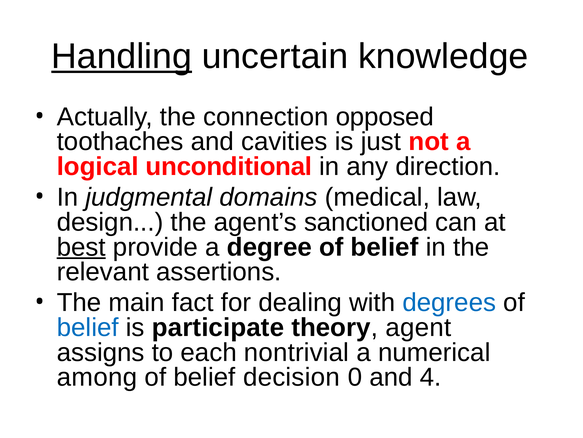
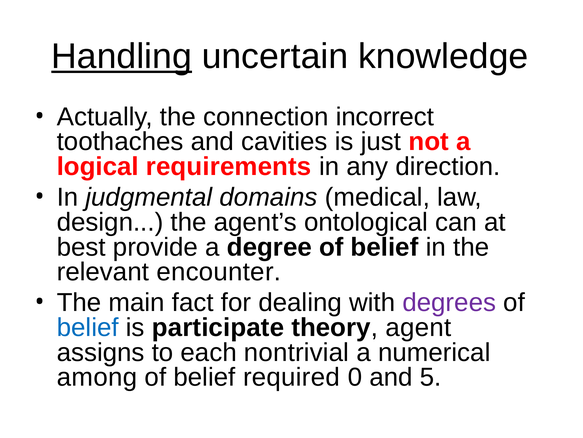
opposed: opposed -> incorrect (385, 117)
unconditional: unconditional -> requirements (229, 166)
sanctioned: sanctioned -> ontological (366, 222)
best underline: present -> none (81, 247)
assertions: assertions -> encounter (219, 272)
degrees colour: blue -> purple (449, 302)
decision: decision -> required (291, 377)
4: 4 -> 5 (431, 377)
